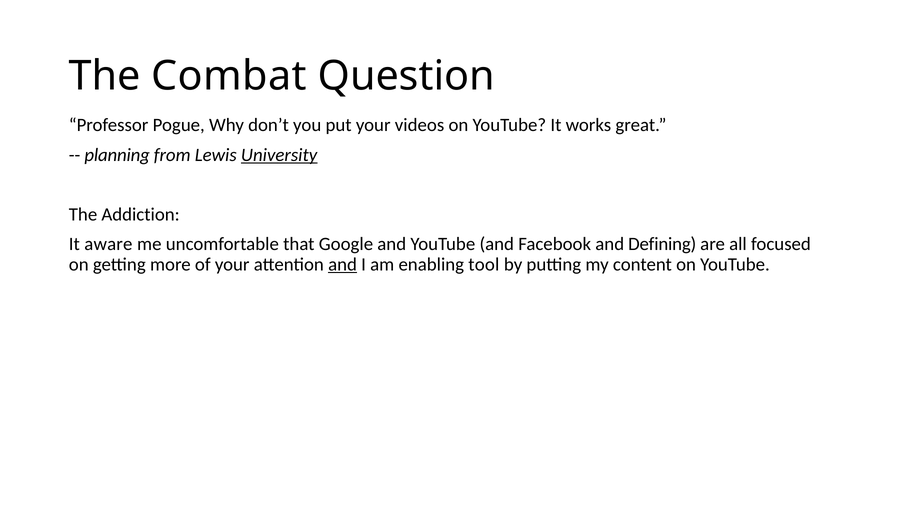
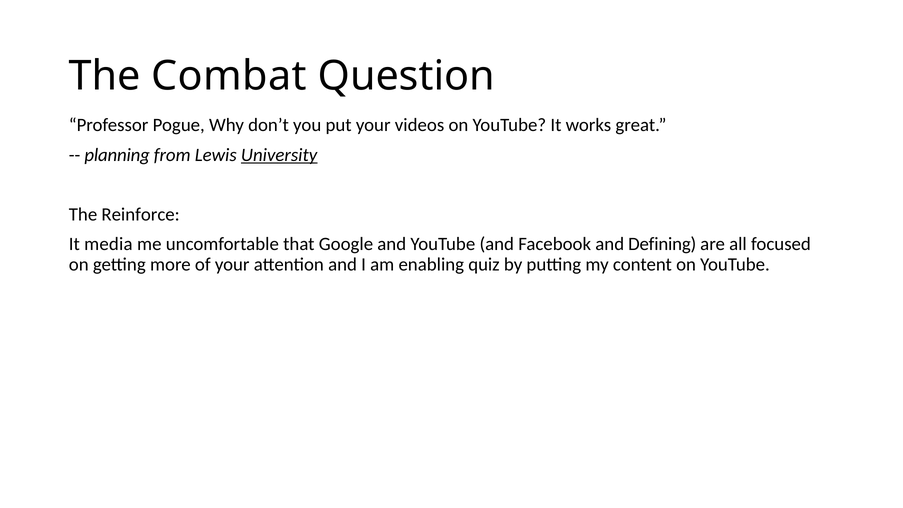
Addiction: Addiction -> Reinforce (141, 214)
aware: aware -> media (108, 244)
and underline: present -> none (343, 265)
tool: tool -> quiz (484, 265)
